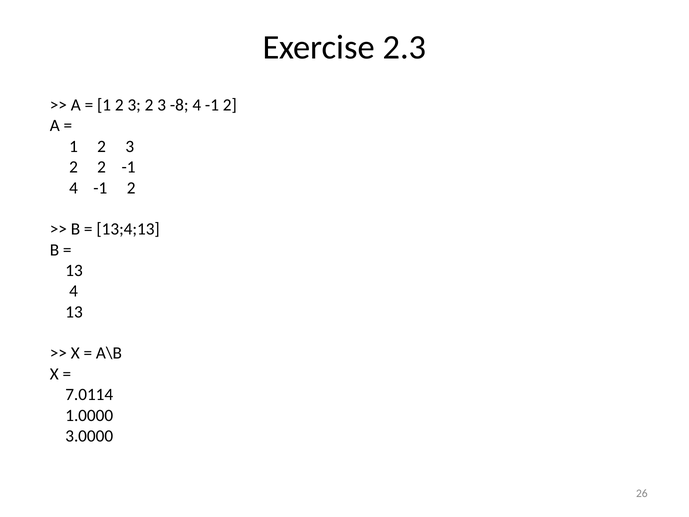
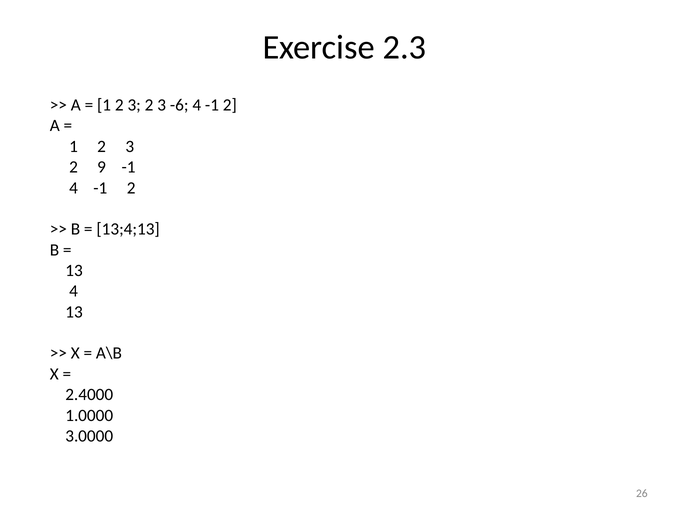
-8: -8 -> -6 (179, 105)
2 2: 2 -> 9 (102, 167)
7.0114: 7.0114 -> 2.4000 (89, 394)
